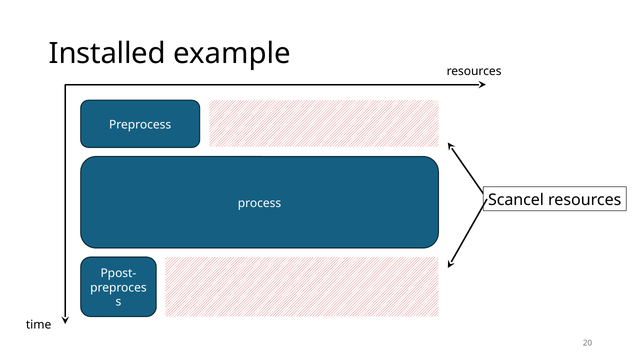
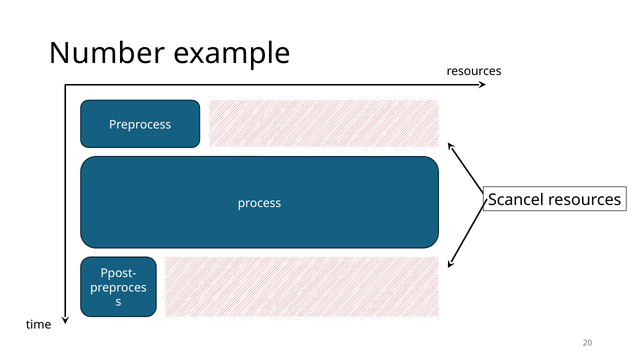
Installed: Installed -> Number (107, 54)
